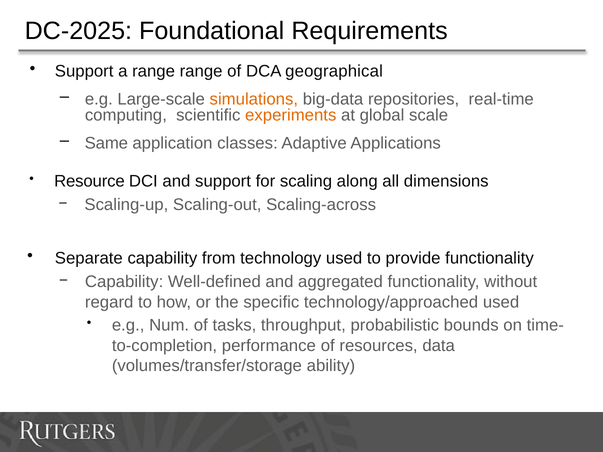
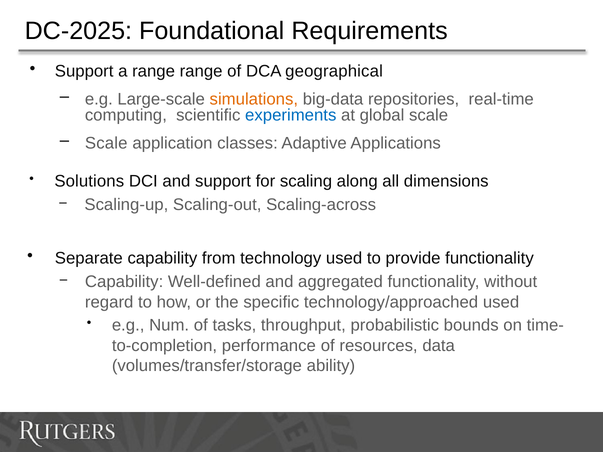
experiments colour: orange -> blue (291, 115)
Same: Same -> Scale (106, 143)
Resource: Resource -> Solutions (89, 182)
